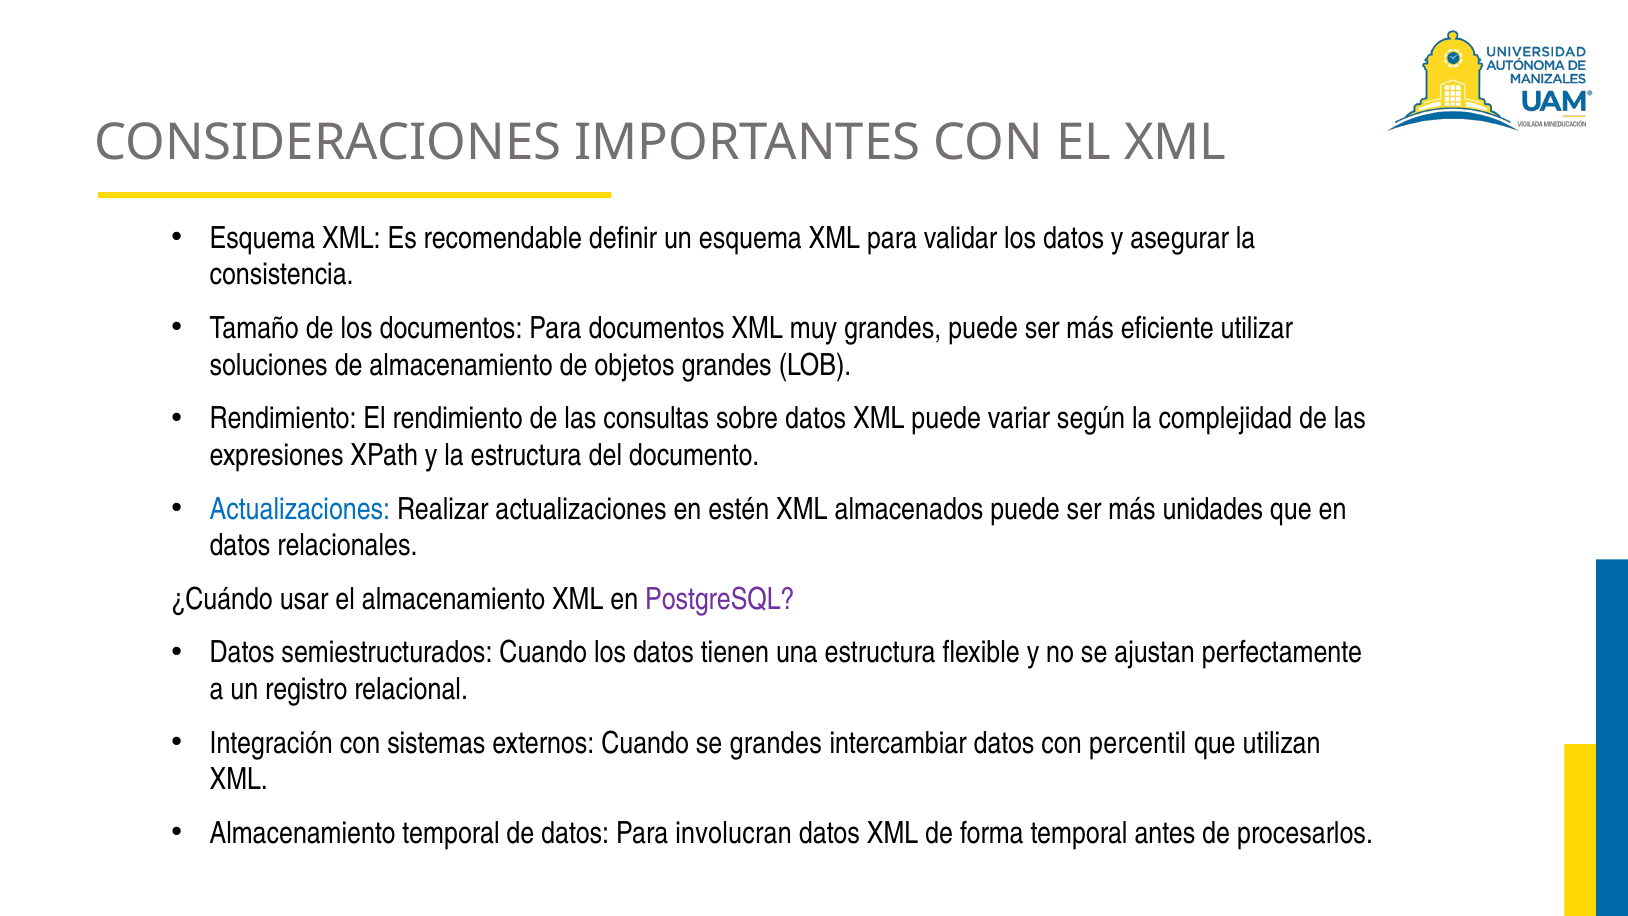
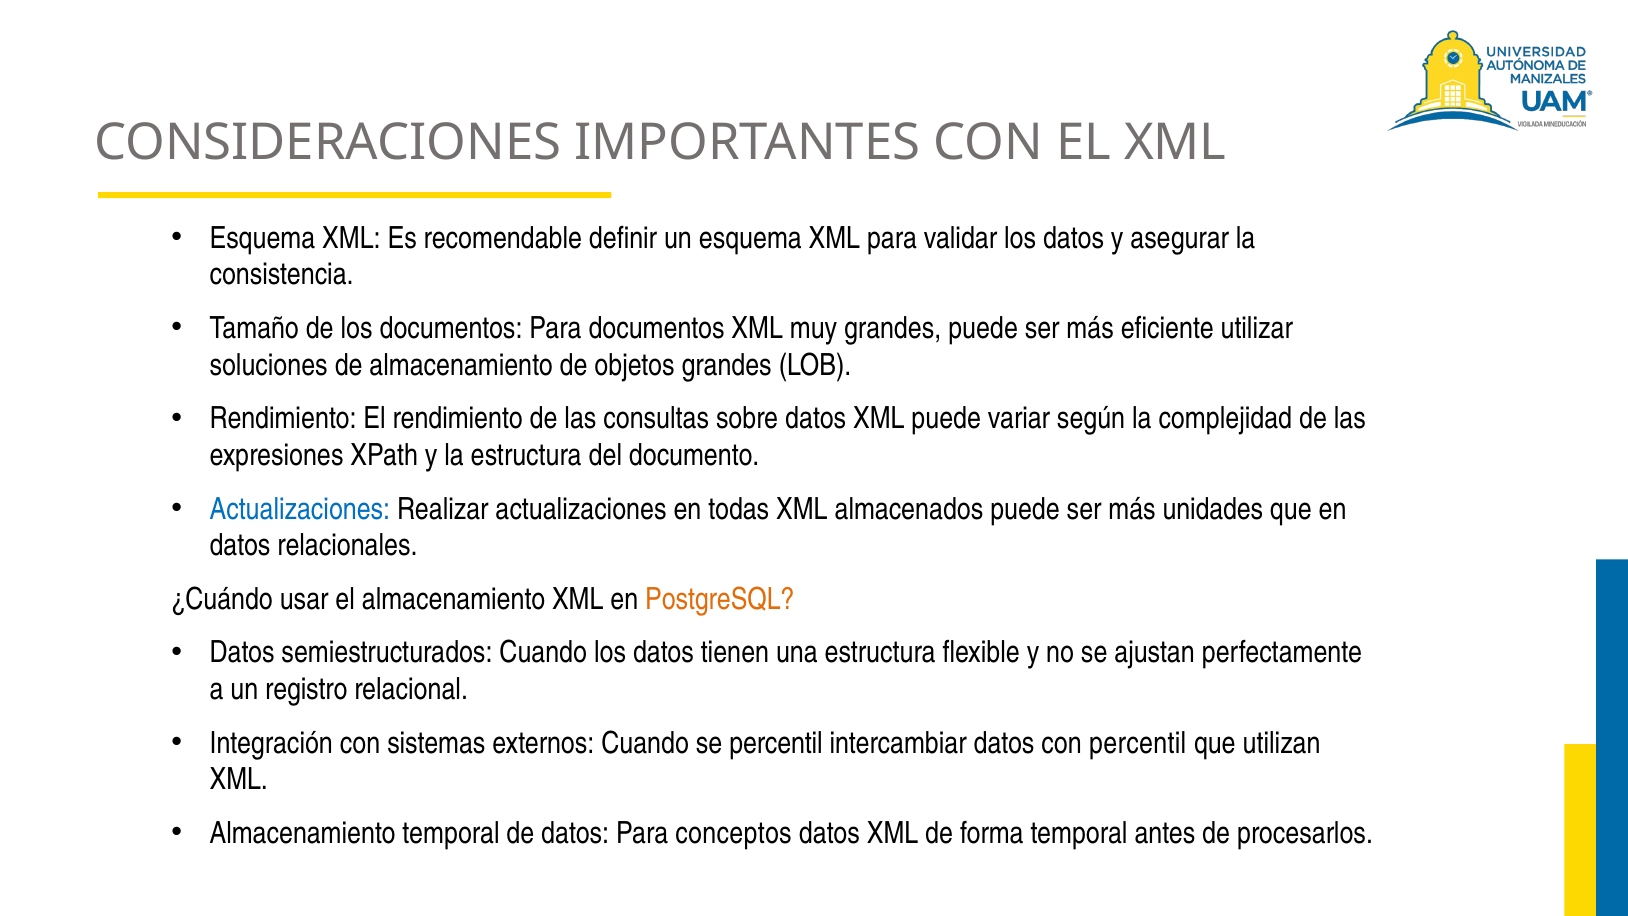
estén: estén -> todas (739, 509)
PostgreSQL colour: purple -> orange (720, 599)
se grandes: grandes -> percentil (776, 743)
involucran: involucran -> conceptos (734, 833)
